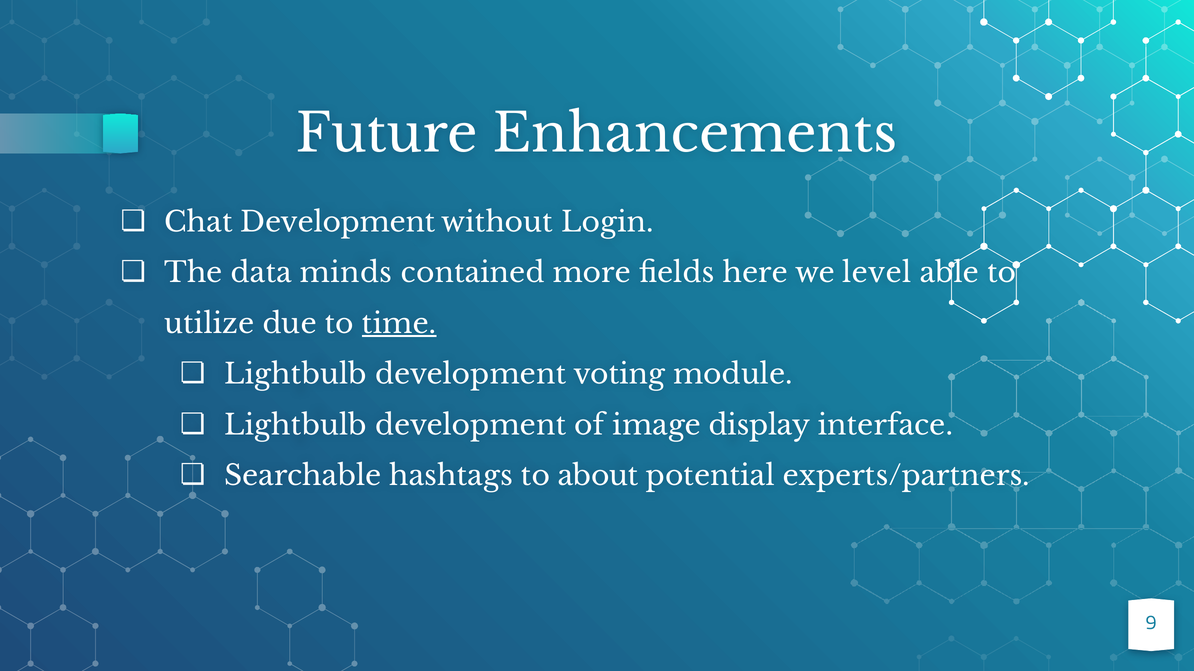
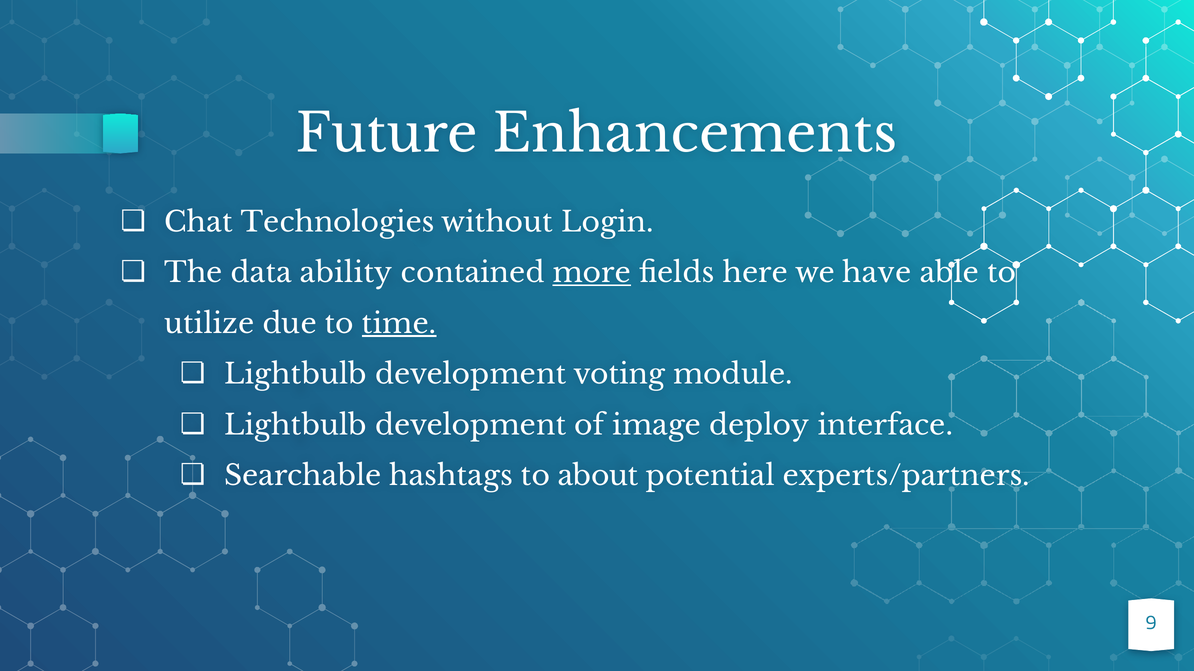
Chat Development: Development -> Technologies (338, 223)
minds: minds -> ability (346, 273)
more underline: none -> present (592, 273)
level: level -> have (877, 273)
display: display -> deploy (759, 426)
